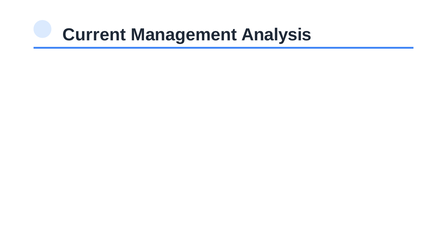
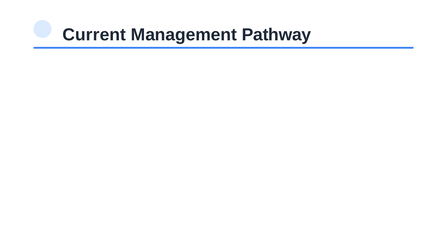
Analysis: Analysis -> Pathway (277, 35)
